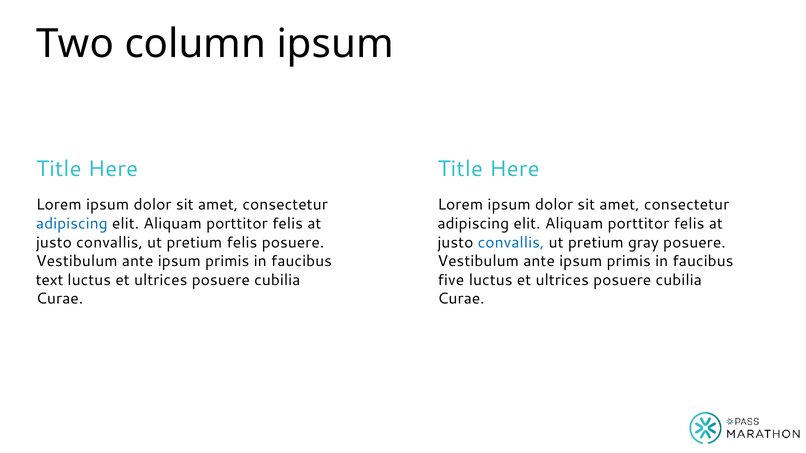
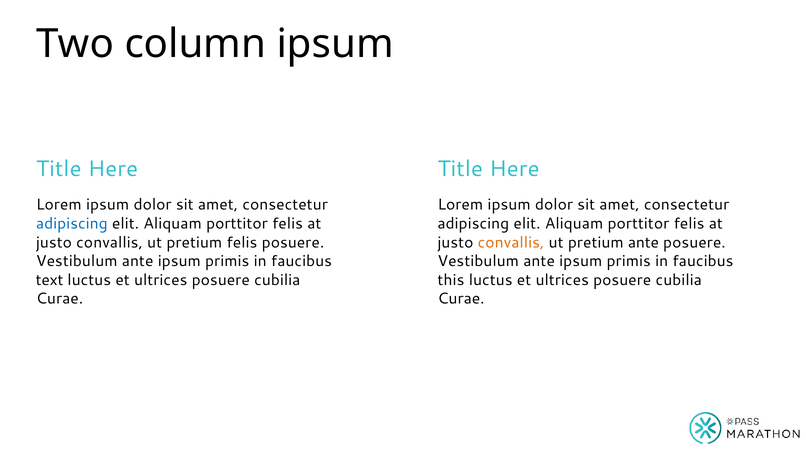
convallis colour: blue -> orange (511, 243)
pretium gray: gray -> ante (643, 243)
five: five -> this (451, 280)
